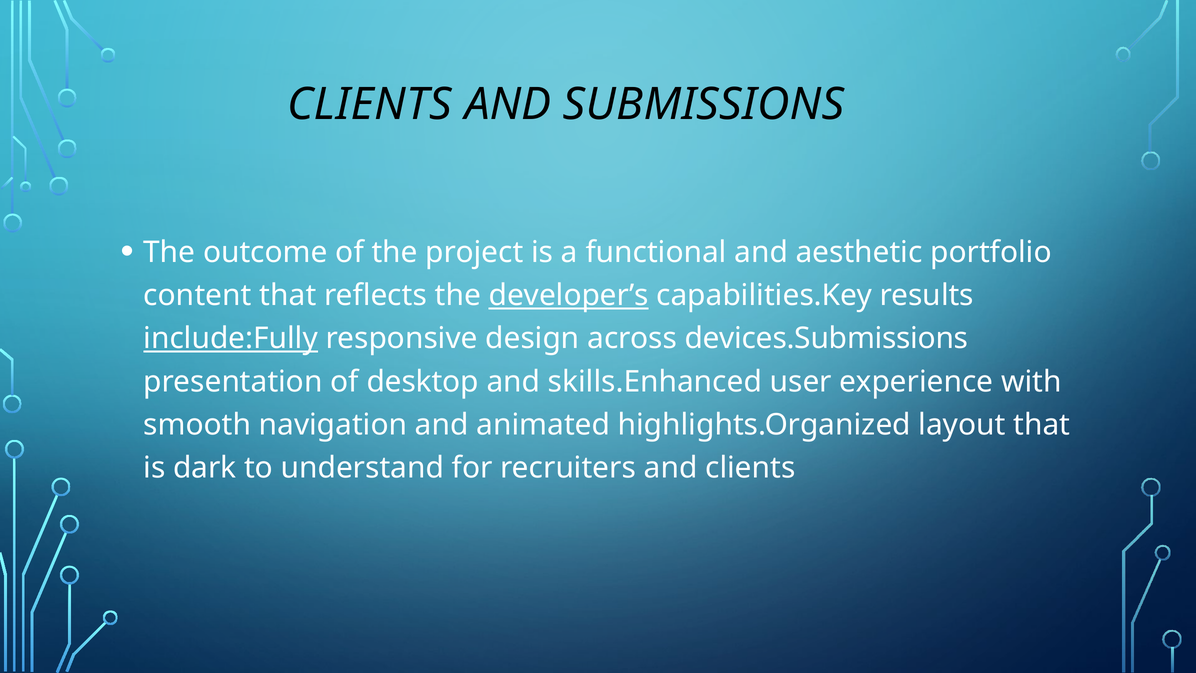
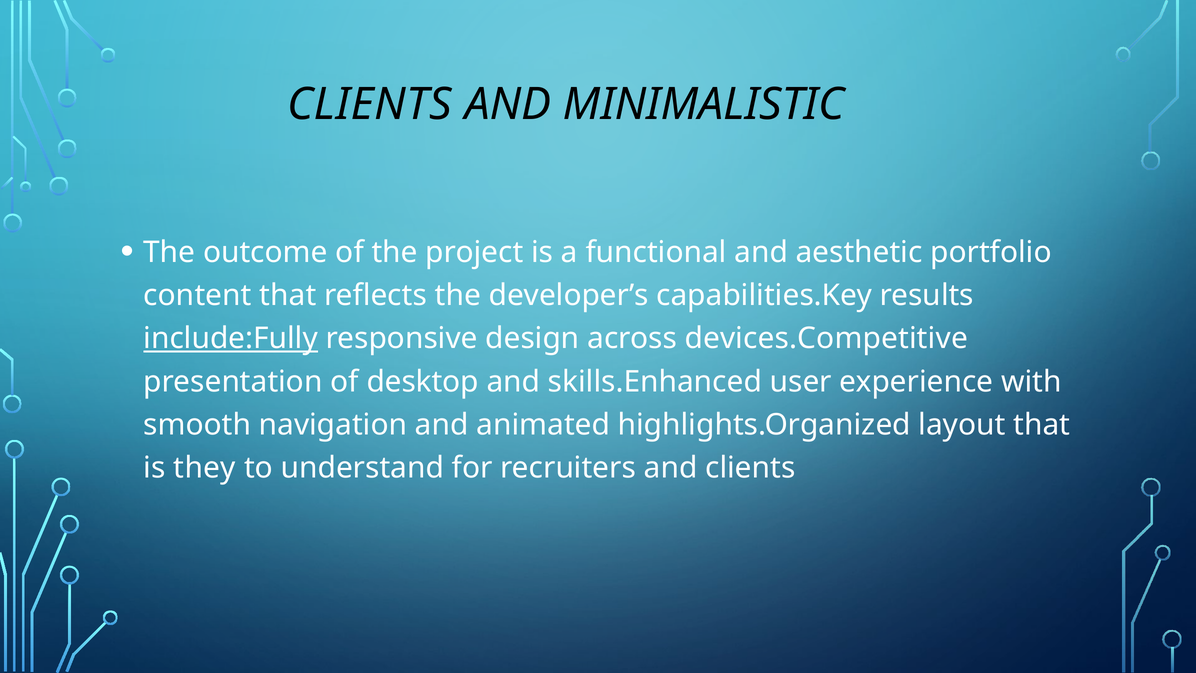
SUBMISSIONS: SUBMISSIONS -> MINIMALISTIC (704, 104)
developer’s underline: present -> none (569, 295)
devices.Submissions: devices.Submissions -> devices.Competitive (826, 338)
dark: dark -> they (205, 468)
